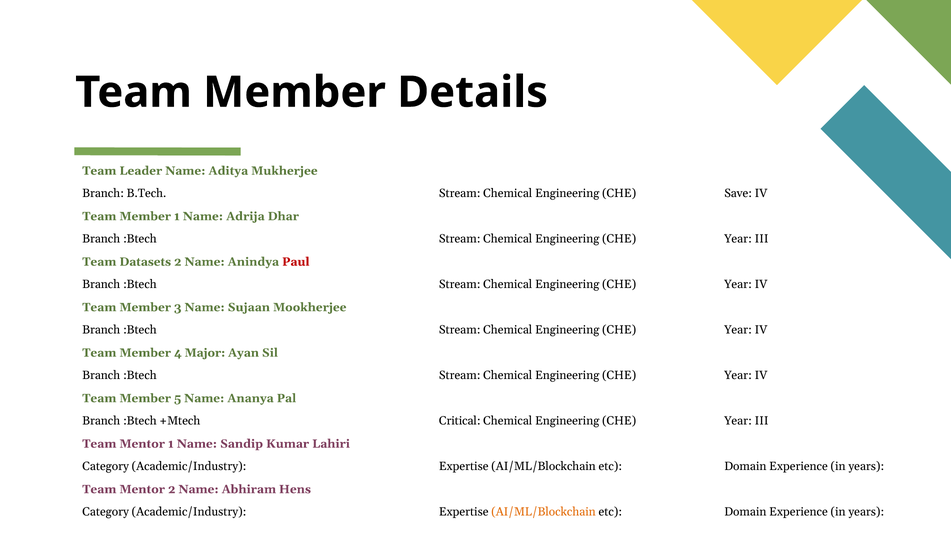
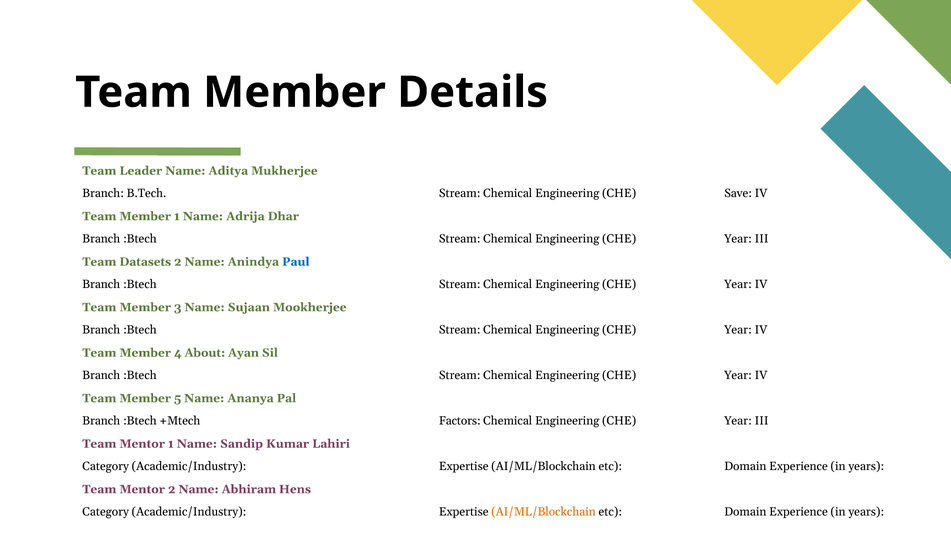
Paul colour: red -> blue (296, 262)
Major: Major -> About (205, 353)
Critical: Critical -> Factors (460, 421)
